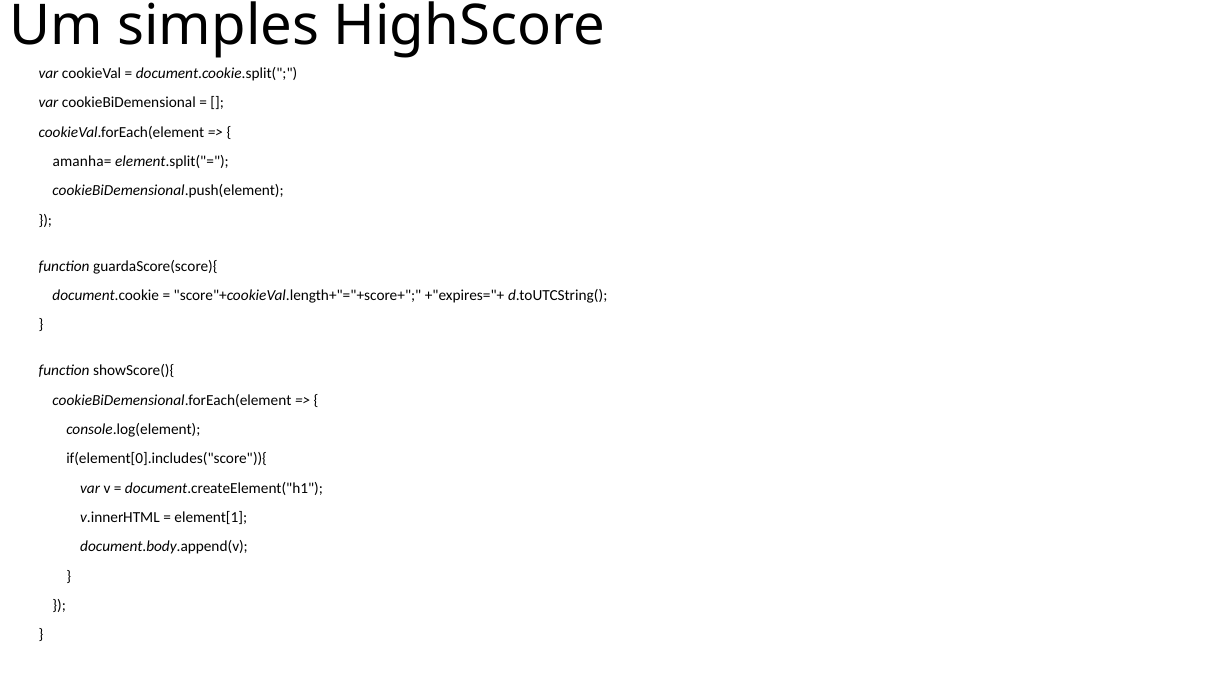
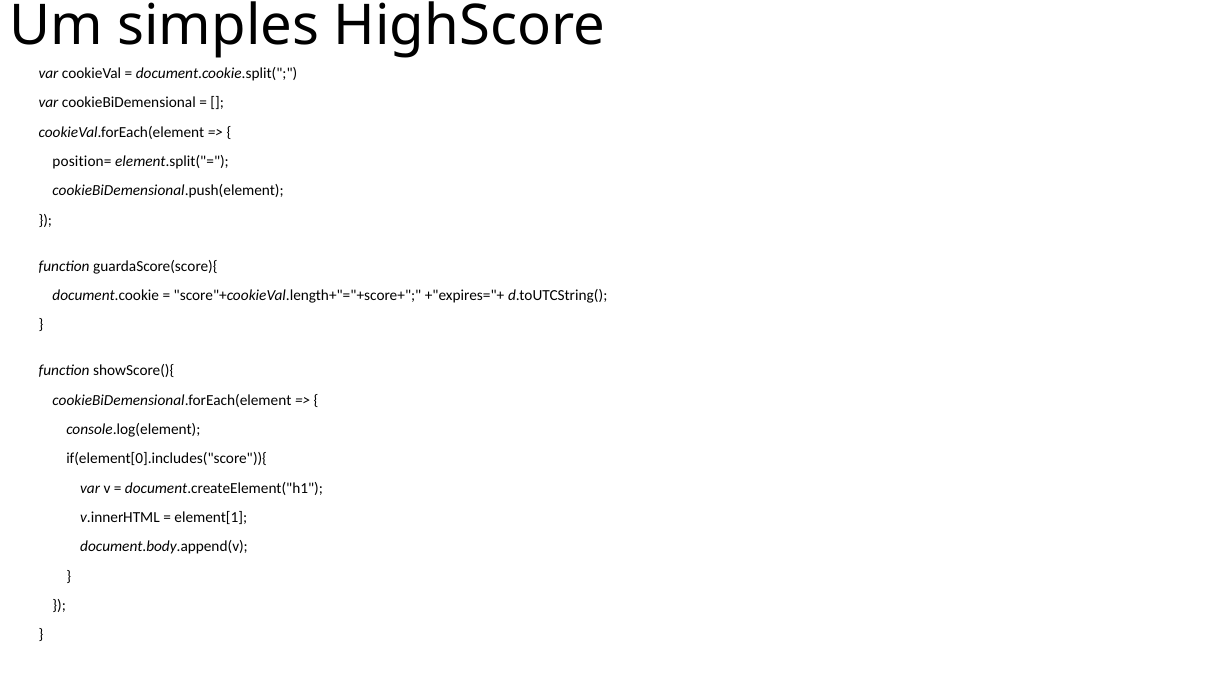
amanha=: amanha= -> position= (82, 162)
